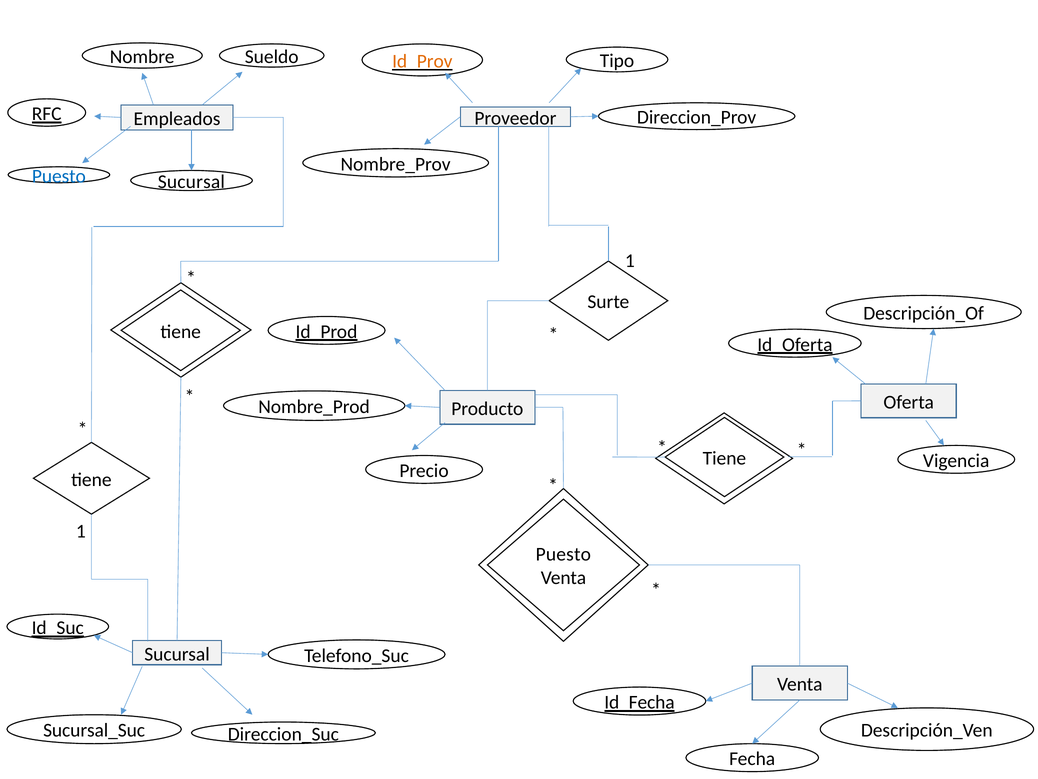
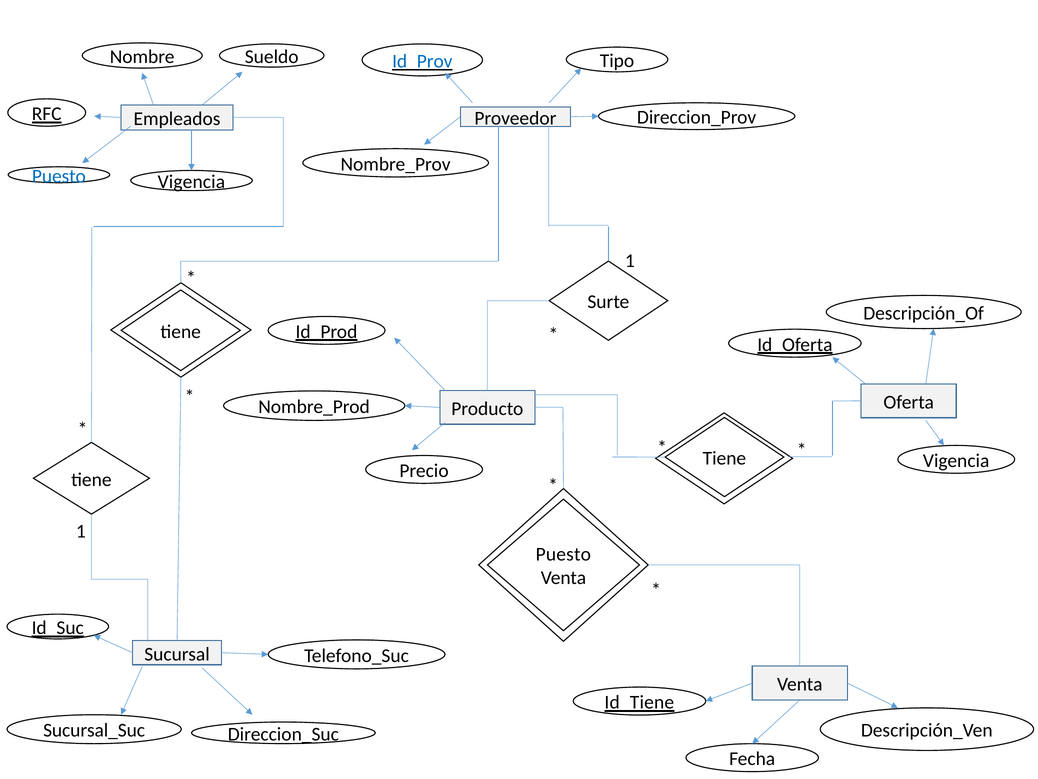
Id_Prov colour: orange -> blue (422, 61)
Sucursal: Sucursal -> Vigencia (191, 182)
Id_Fecha: Id_Fecha -> Id_Tiene (639, 702)
